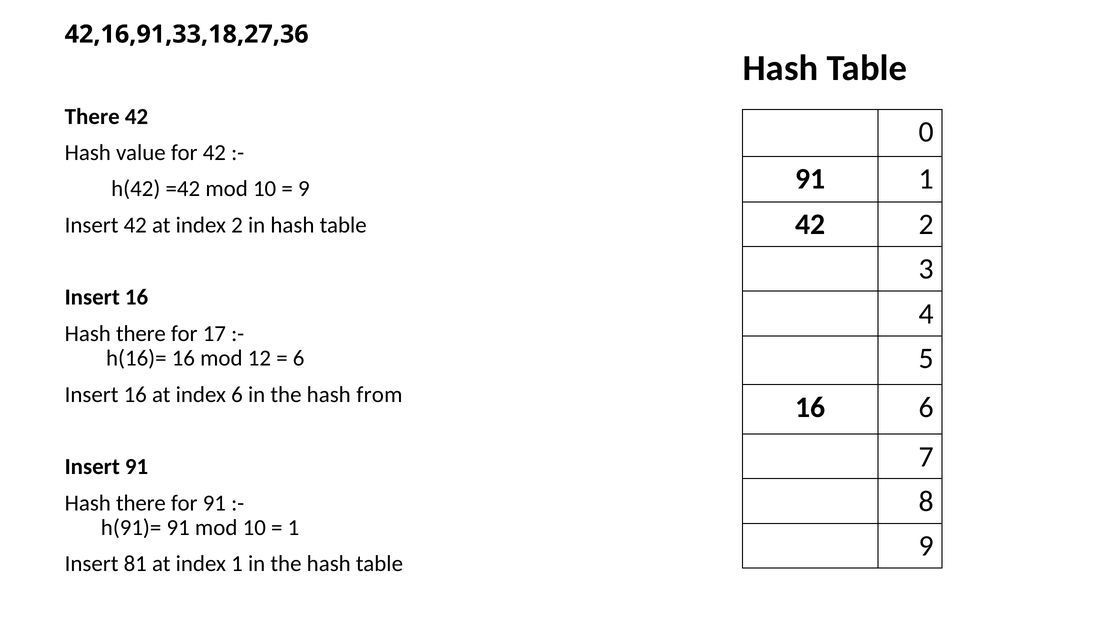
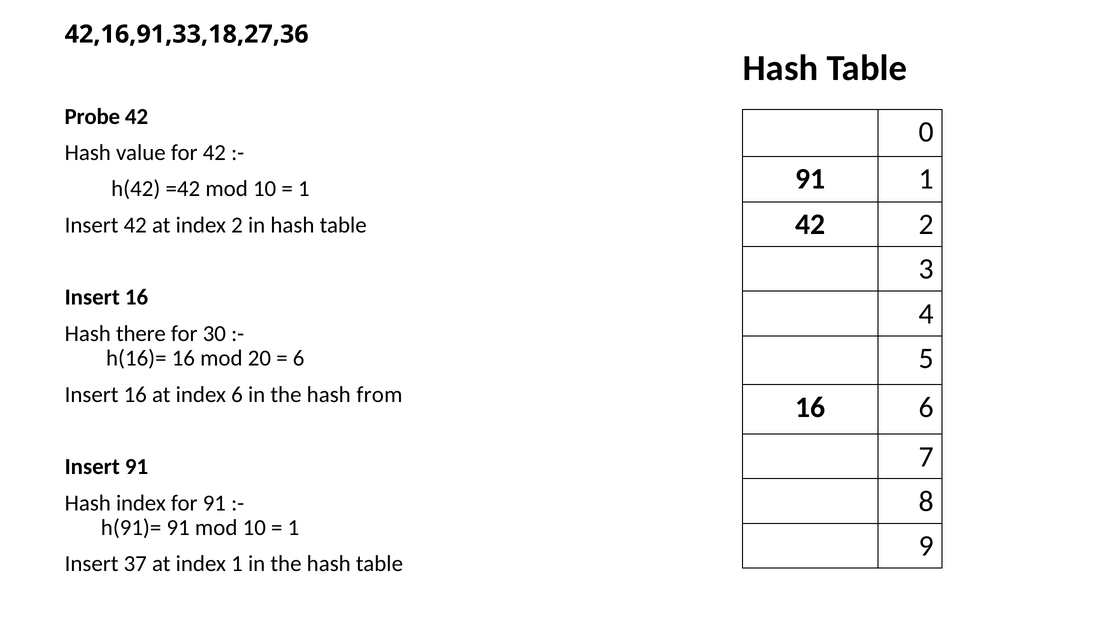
There: There -> Probe (92, 117)
9: 9 -> 1 (304, 189)
17: 17 -> 30 (214, 334)
12: 12 -> 20 (259, 358)
there: there -> index (141, 503)
81: 81 -> 37 (135, 564)
